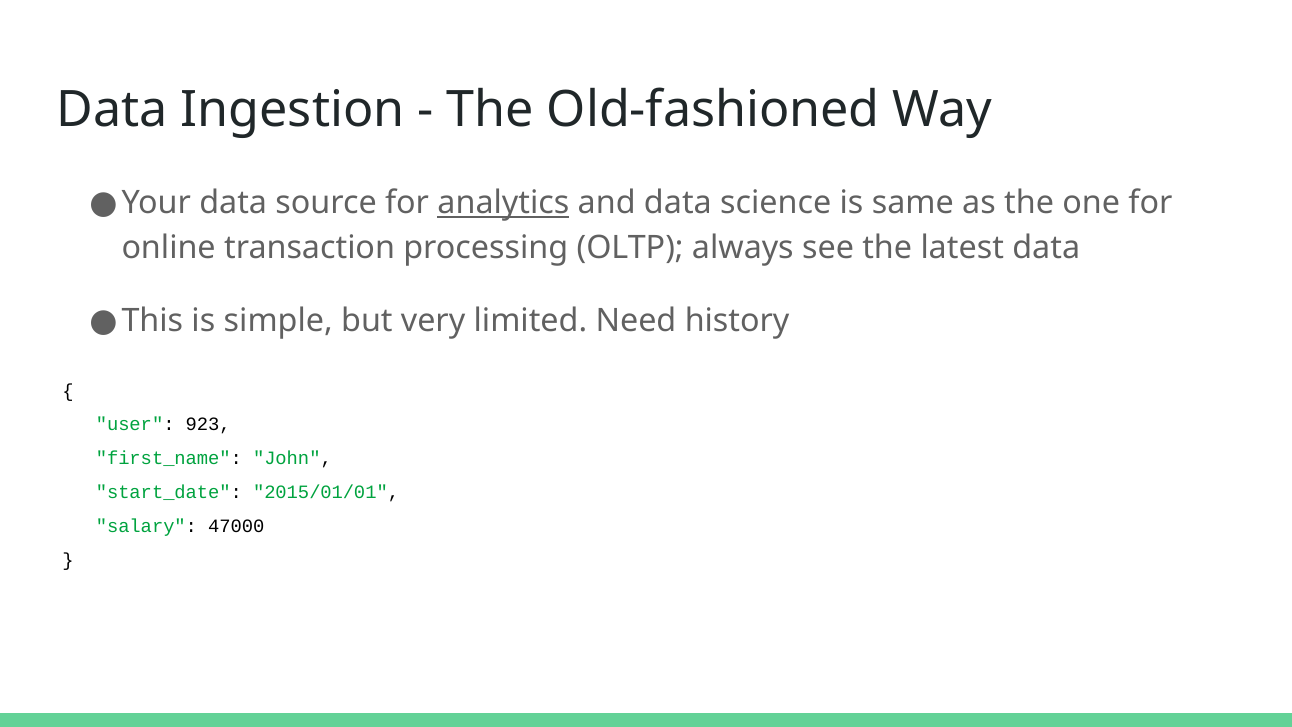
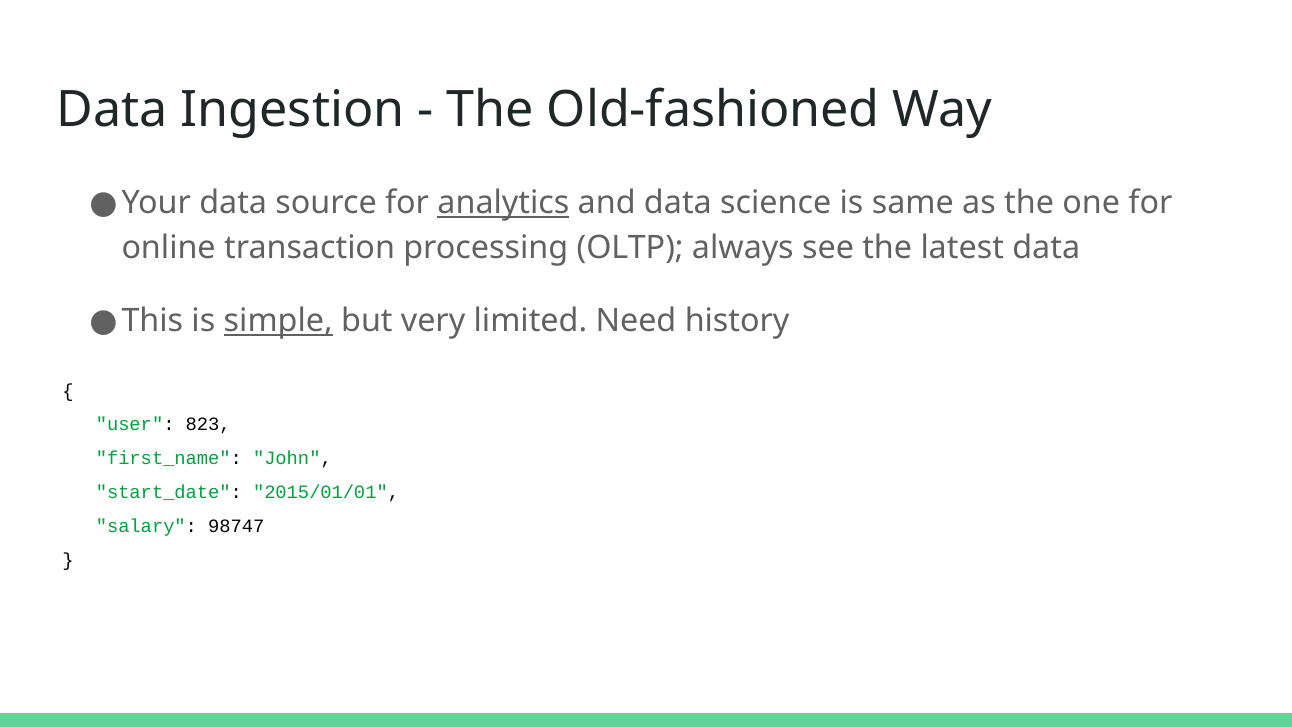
simple underline: none -> present (278, 321)
923: 923 -> 823 (208, 425)
47000: 47000 -> 98747 (236, 526)
